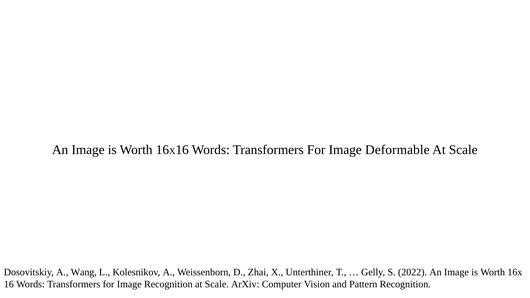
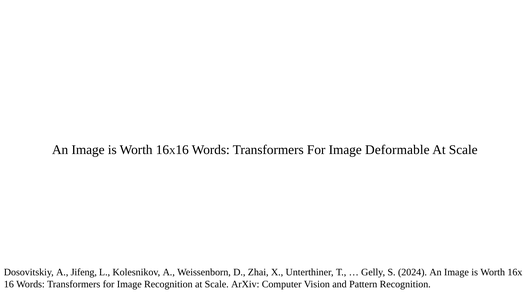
Wang: Wang -> Jifeng (84, 272)
2022: 2022 -> 2024 (412, 272)
